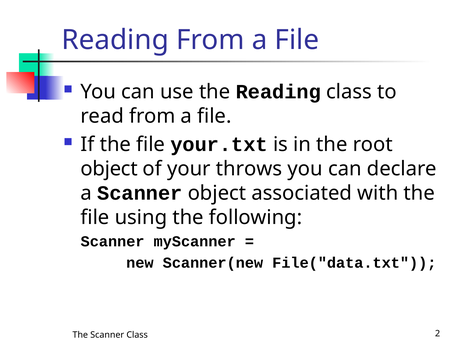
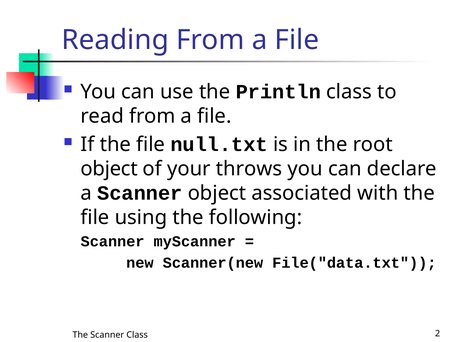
the Reading: Reading -> Println (278, 92)
your.txt: your.txt -> null.txt (219, 145)
